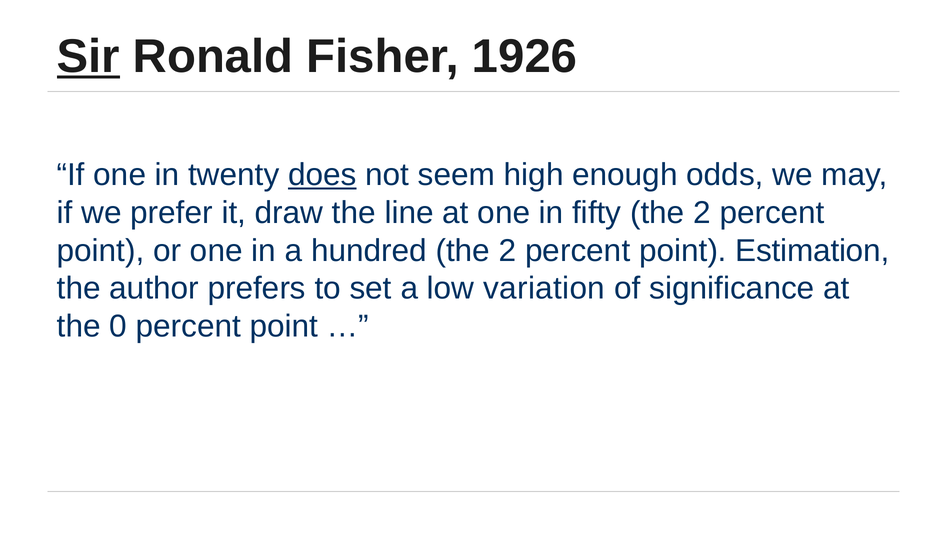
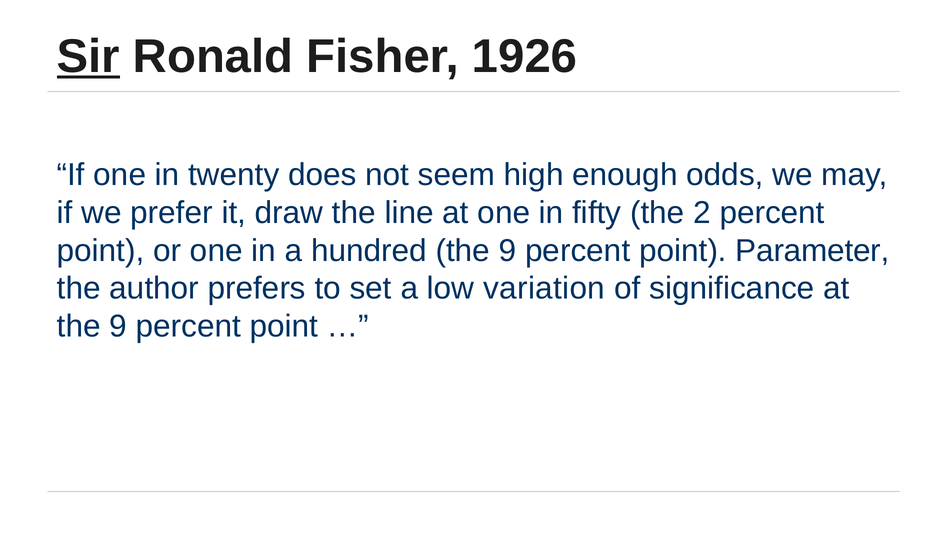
does underline: present -> none (322, 175)
hundred the 2: 2 -> 9 (507, 250)
Estimation: Estimation -> Parameter (812, 250)
0: 0 -> 9 (118, 326)
